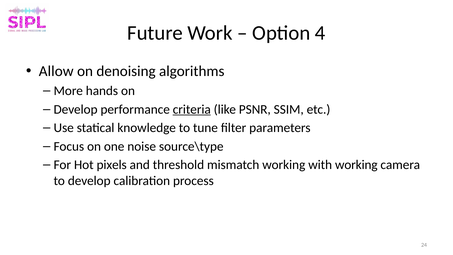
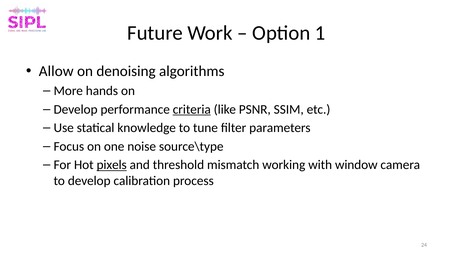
4: 4 -> 1 (320, 33)
pixels underline: none -> present (112, 165)
with working: working -> window (356, 165)
